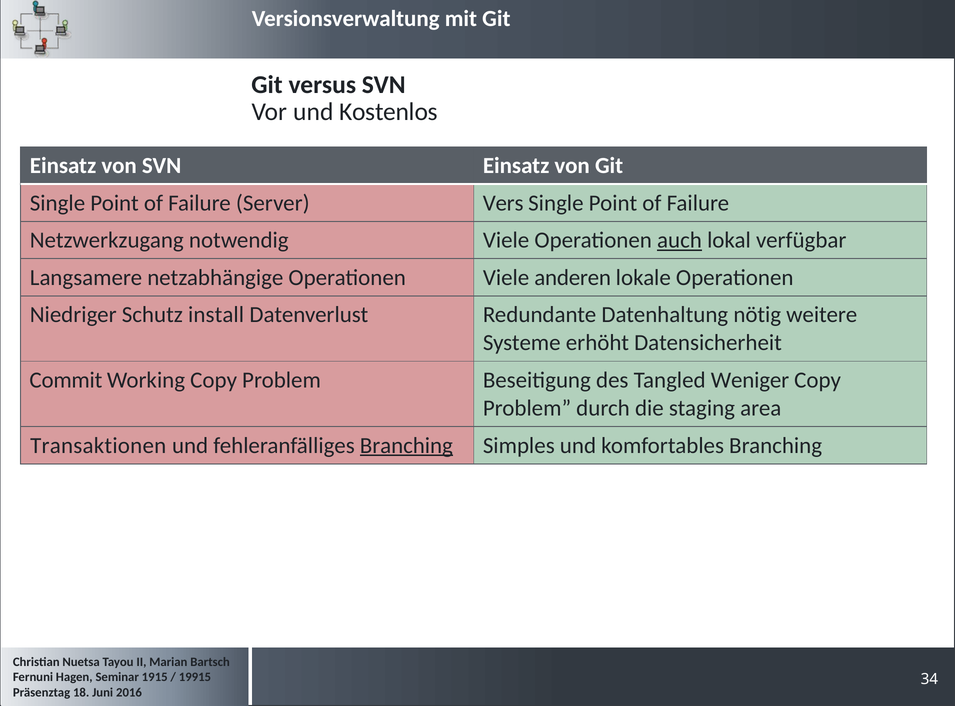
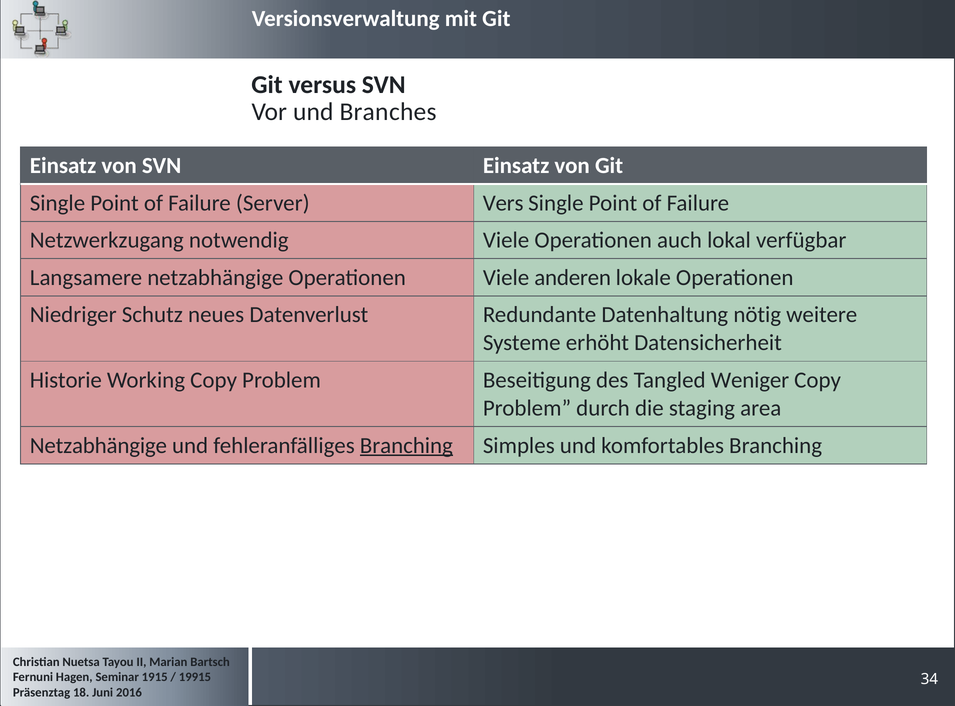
Kostenlos: Kostenlos -> Branches (388, 112)
auch underline: present -> none (680, 240)
install: install -> neues (216, 315)
Commit: Commit -> Historie (66, 380)
Transaktionen: Transaktionen -> Netzabhängige (98, 445)
